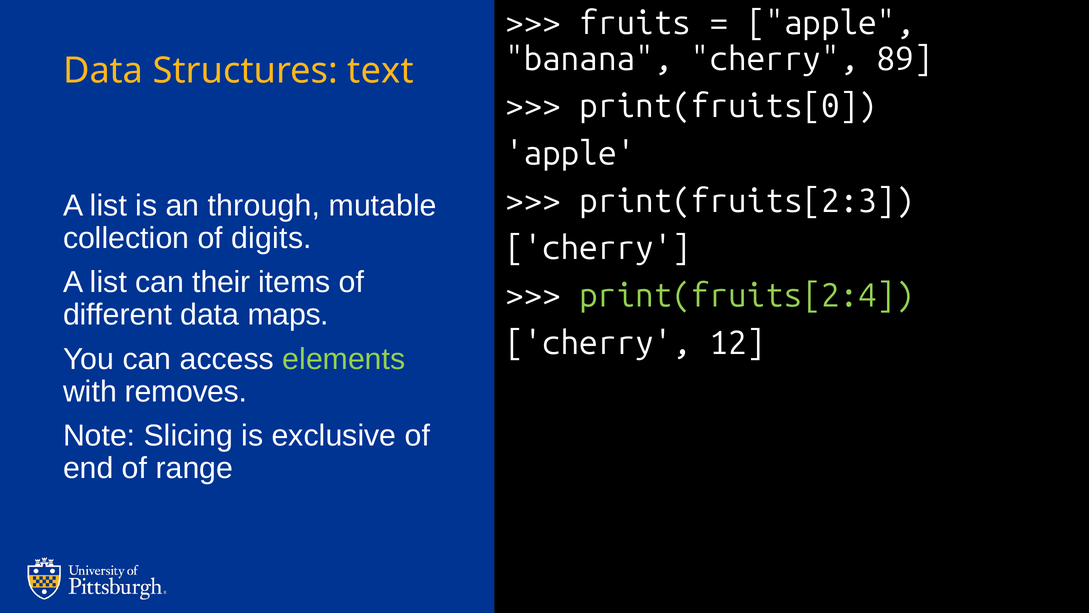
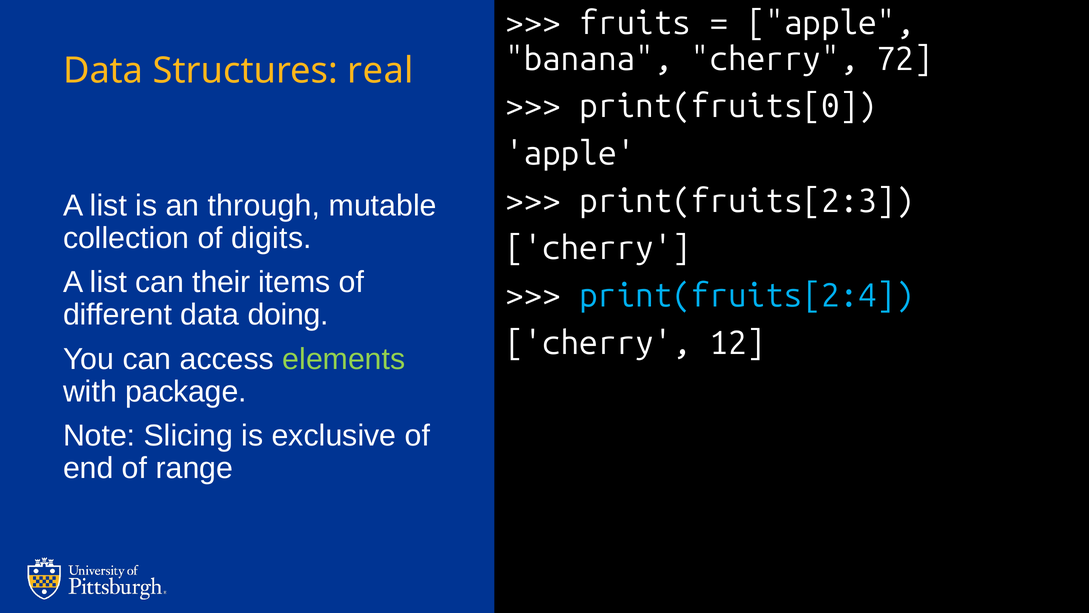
89: 89 -> 72 (905, 59)
text: text -> real (381, 71)
print(fruits[2:4 colour: light green -> light blue (747, 296)
maps: maps -> doing (288, 315)
removes: removes -> package (186, 391)
